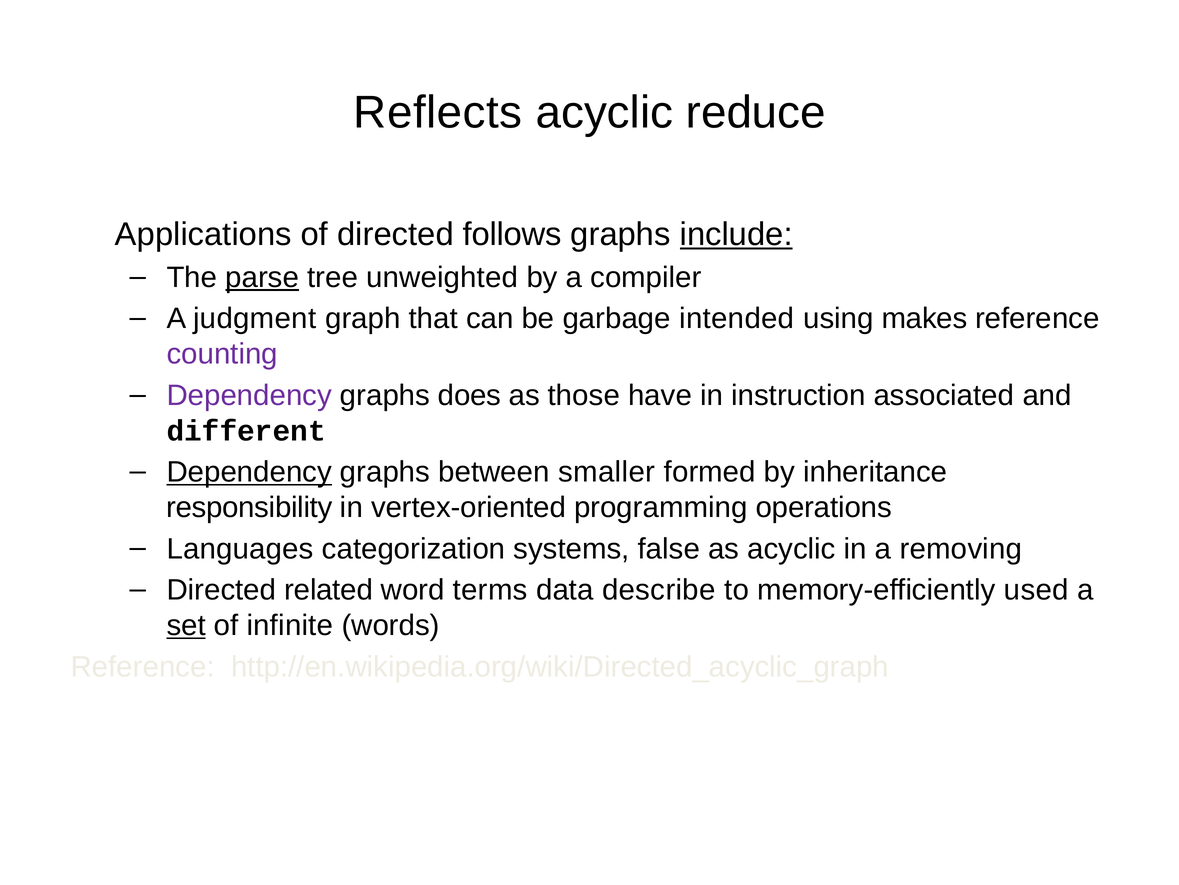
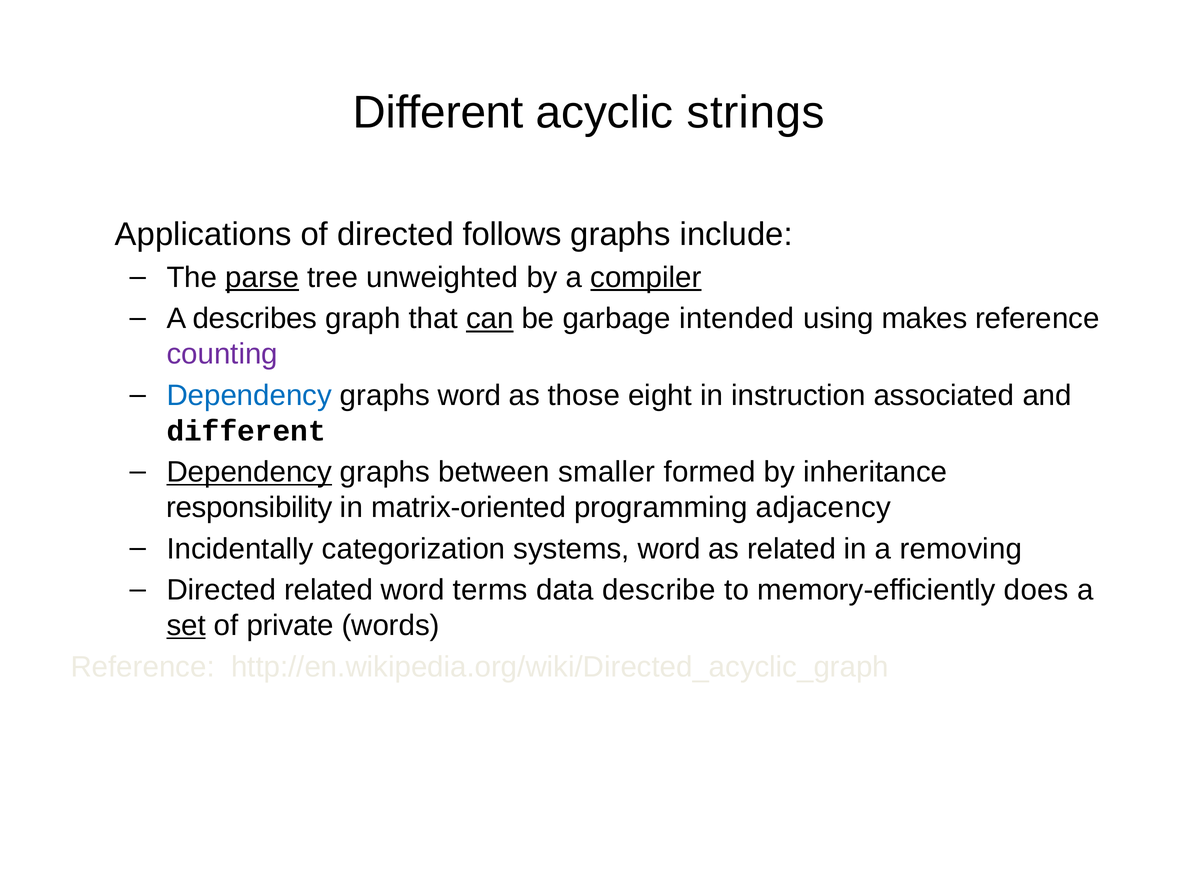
Reflects: Reflects -> Different (438, 112)
reduce: reduce -> strings (756, 112)
include underline: present -> none (736, 234)
compiler underline: none -> present (646, 277)
judgment: judgment -> describes (255, 318)
can underline: none -> present (490, 318)
Dependency colour: purple -> blue (249, 395)
graphs does: does -> word (469, 395)
have: have -> eight (660, 395)
vertex-oriented: vertex-oriented -> matrix-oriented (469, 507)
operations: operations -> adjacency (823, 507)
Languages: Languages -> Incidentally (240, 548)
systems false: false -> word (669, 548)
as acyclic: acyclic -> related (792, 548)
used: used -> does (1036, 590)
infinite: infinite -> private (290, 625)
